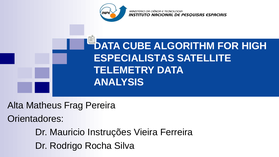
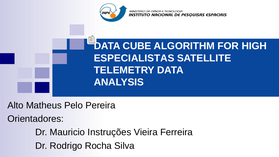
Alta: Alta -> Alto (15, 105)
Frag: Frag -> Pelo (74, 105)
